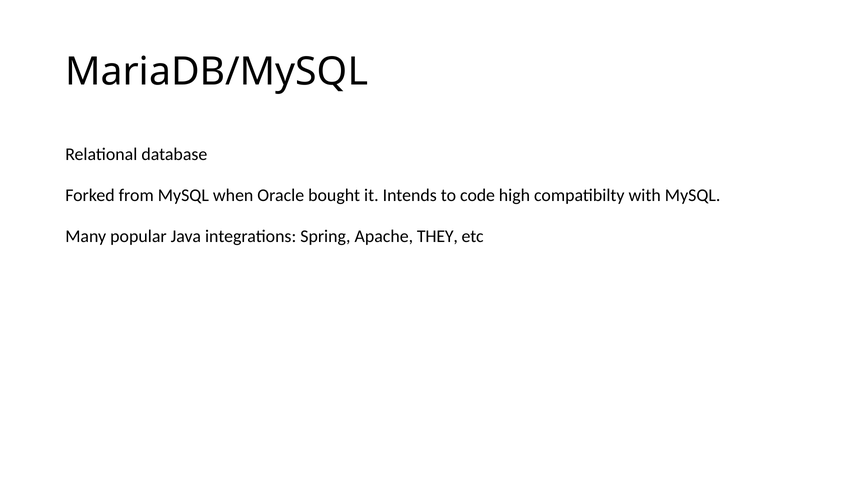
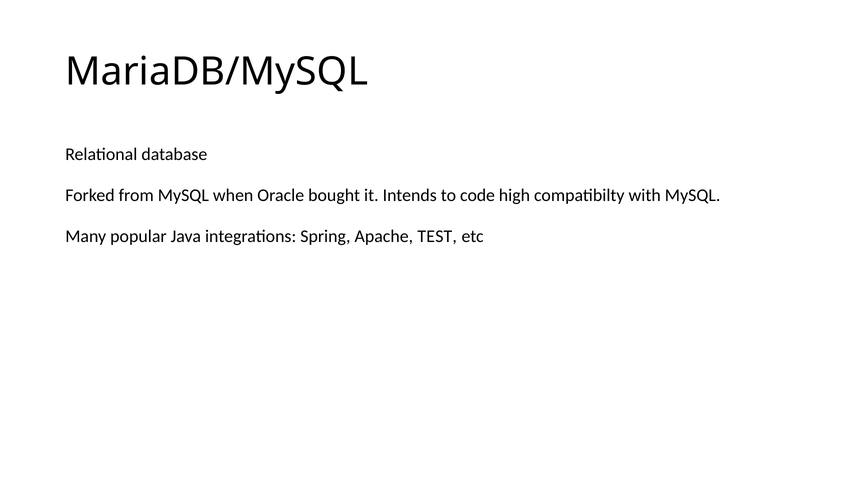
THEY: THEY -> TEST (437, 236)
